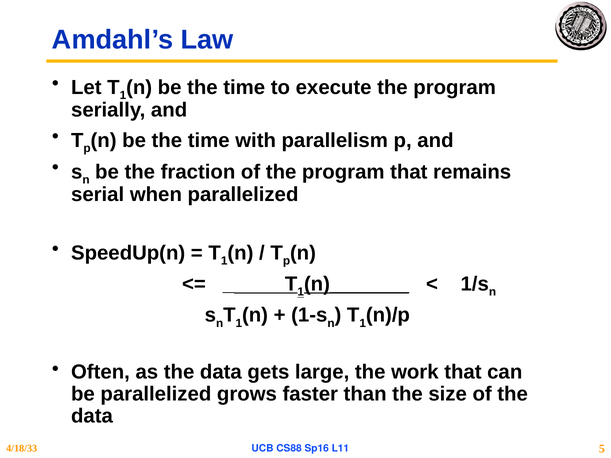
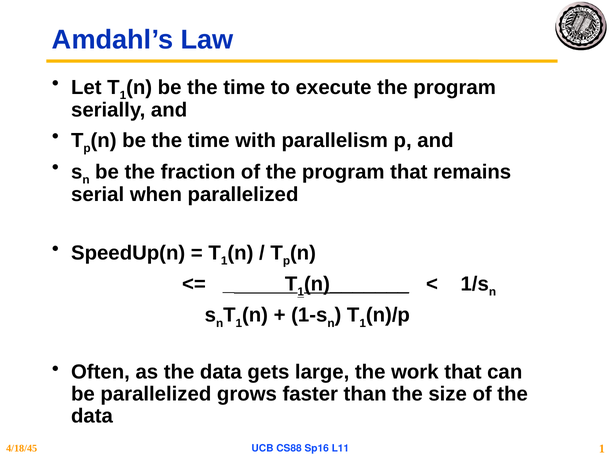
4/18/33: 4/18/33 -> 4/18/45 (22, 449)
L11 5: 5 -> 1 (602, 449)
